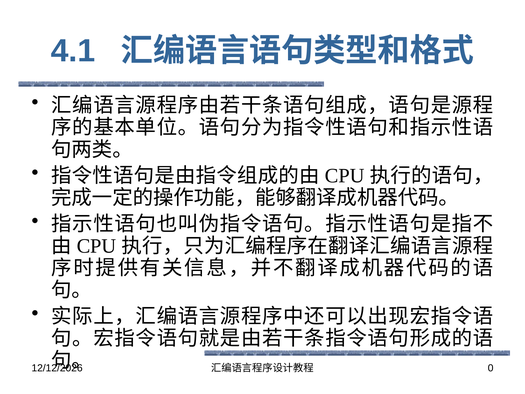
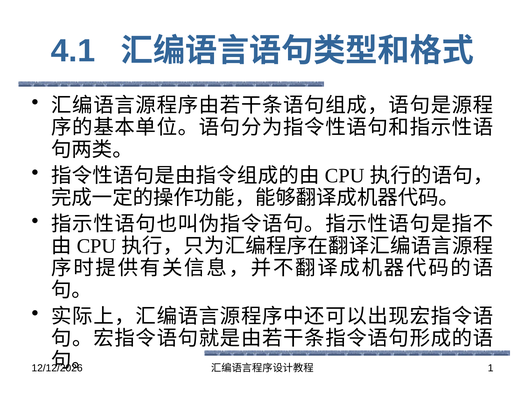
0: 0 -> 1 (491, 368)
